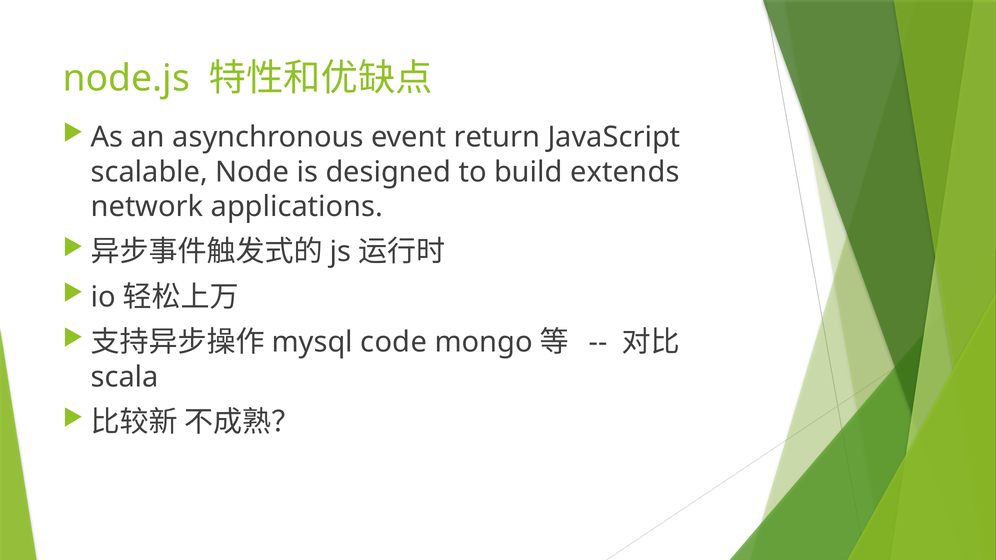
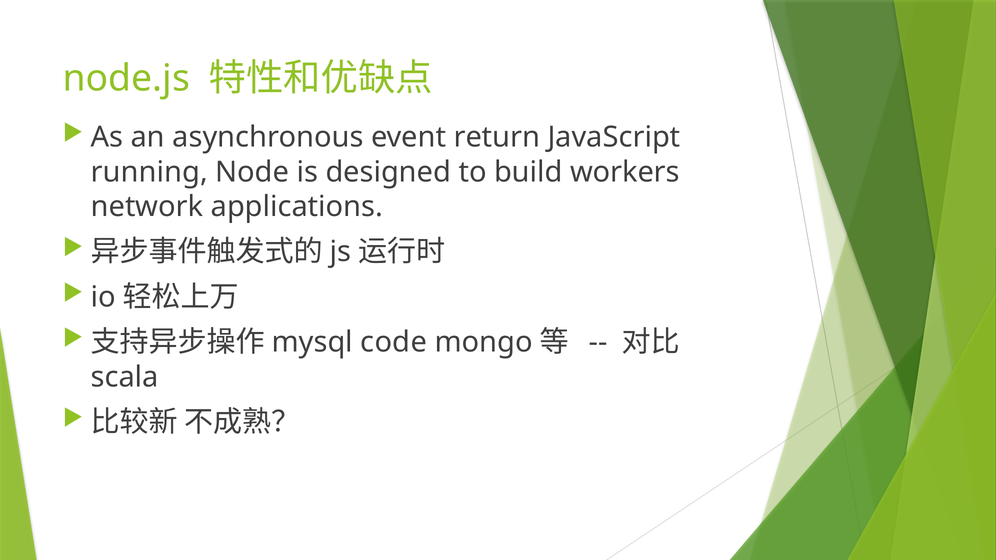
scalable: scalable -> running (149, 172)
extends: extends -> workers (625, 172)
